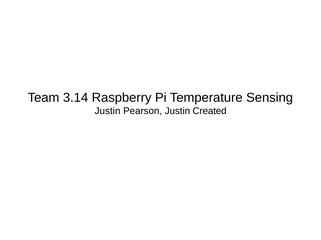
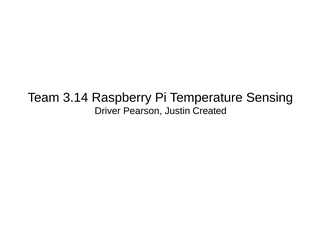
Justin: Justin -> Driver (108, 111)
